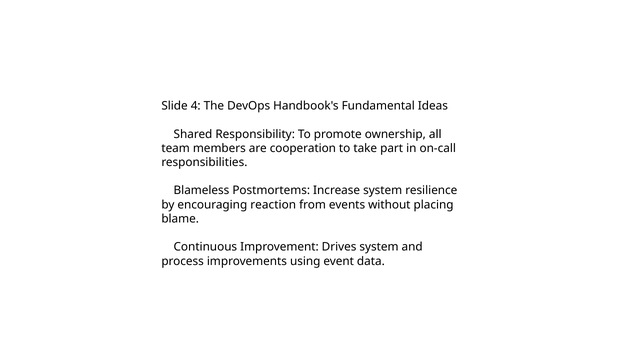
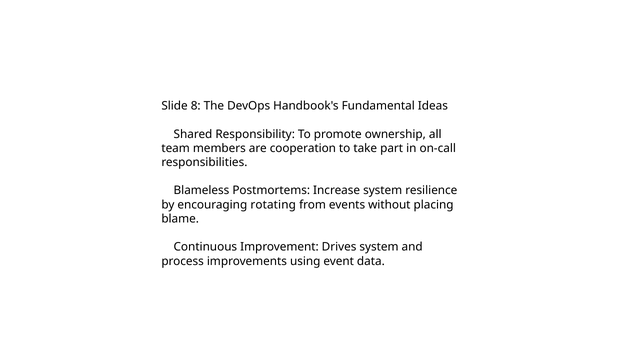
4: 4 -> 8 (196, 106)
reaction: reaction -> rotating (273, 205)
